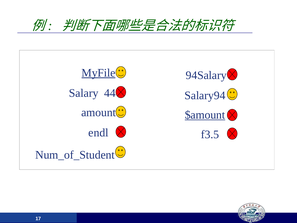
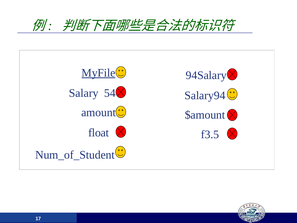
44: 44 -> 54 (110, 93)
$amount underline: present -> none (205, 115)
endl: endl -> float (99, 132)
